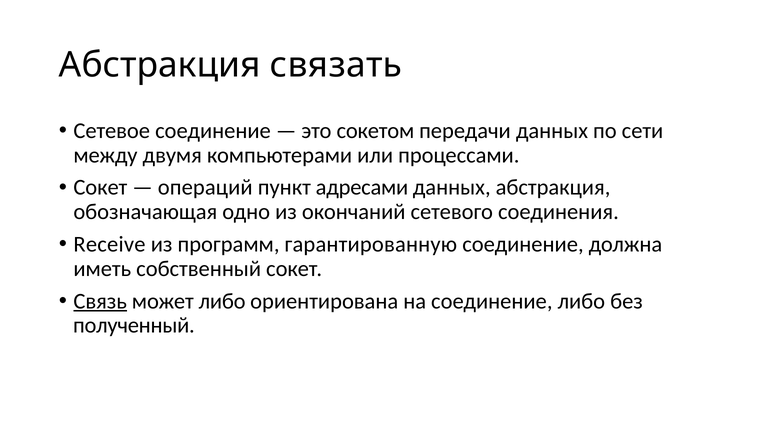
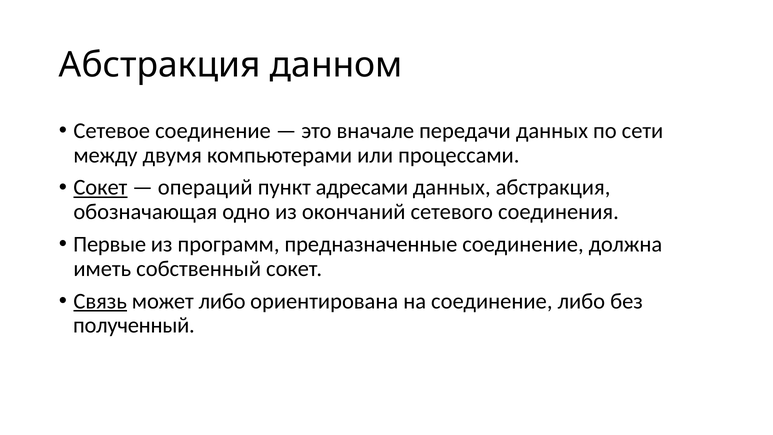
связать: связать -> данном (336, 65)
сокетом: сокетом -> вначале (375, 131)
Сокет underline: none -> present (100, 187)
Receive: Receive -> Первые (110, 244)
гарантированную: гарантированную -> предназначенные (371, 244)
